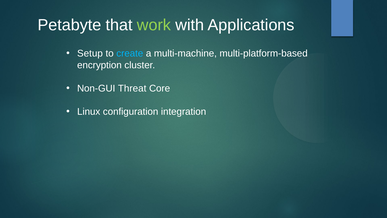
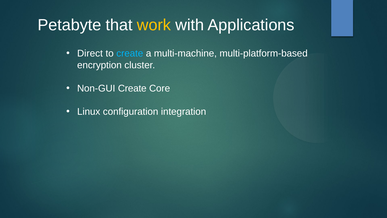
work colour: light green -> yellow (154, 25)
Setup: Setup -> Direct (90, 53)
Non-GUI Threat: Threat -> Create (132, 88)
